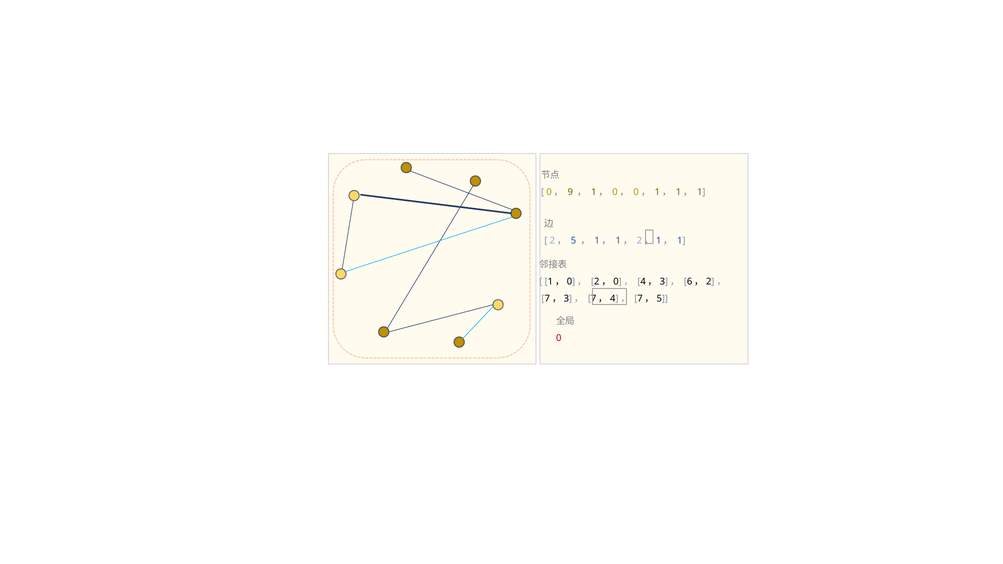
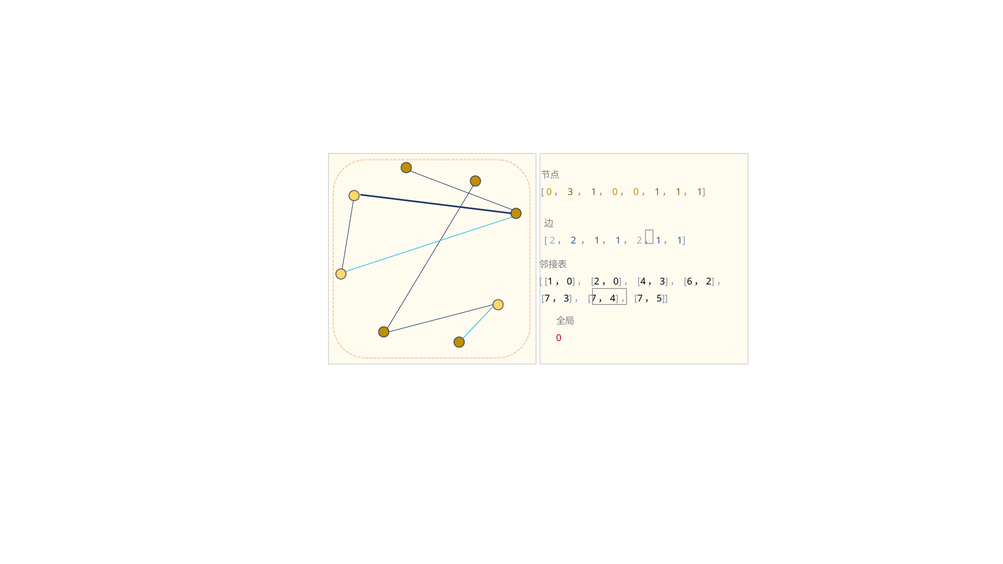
9: 9 -> 3 (570, 192)
5: 5 -> 2 (574, 241)
